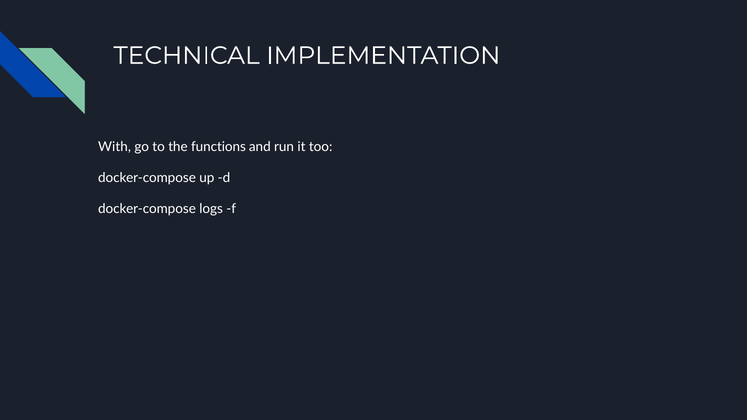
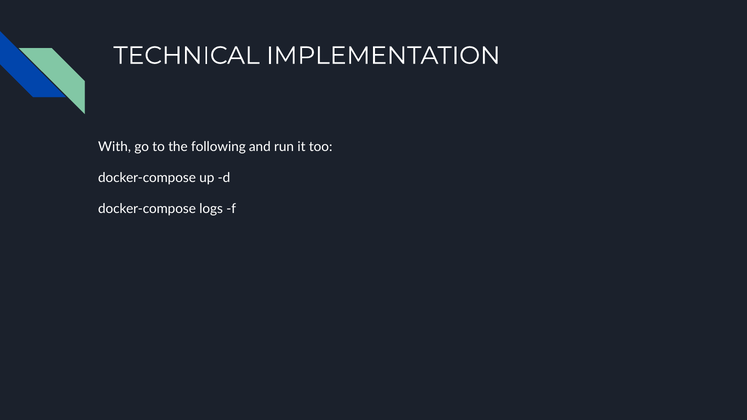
functions: functions -> following (218, 147)
